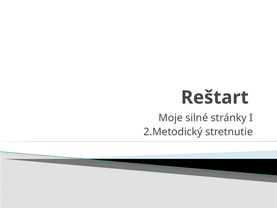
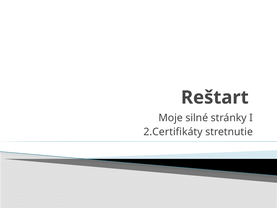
2.Metodický: 2.Metodický -> 2.Certifikáty (173, 132)
